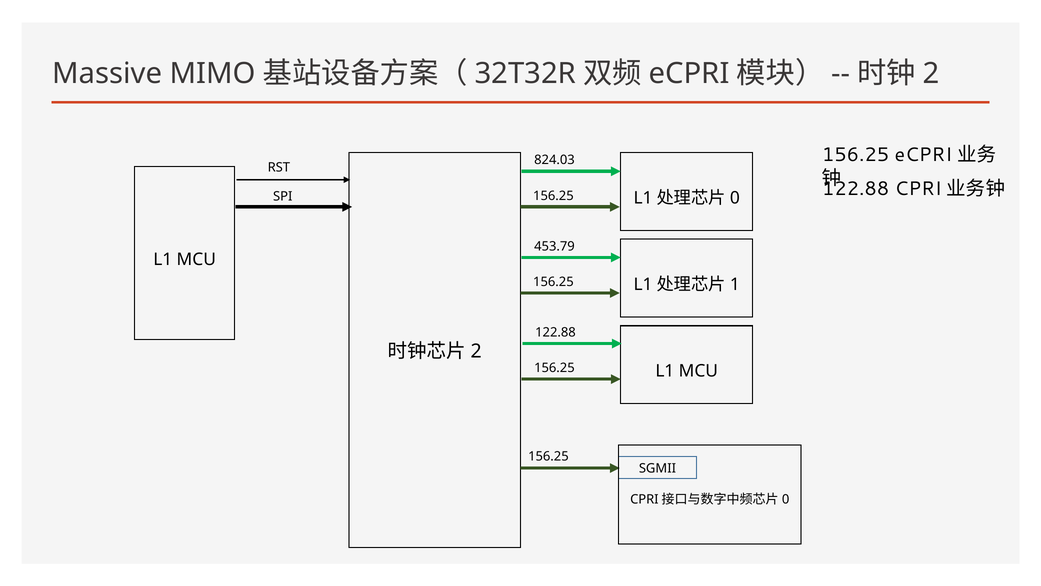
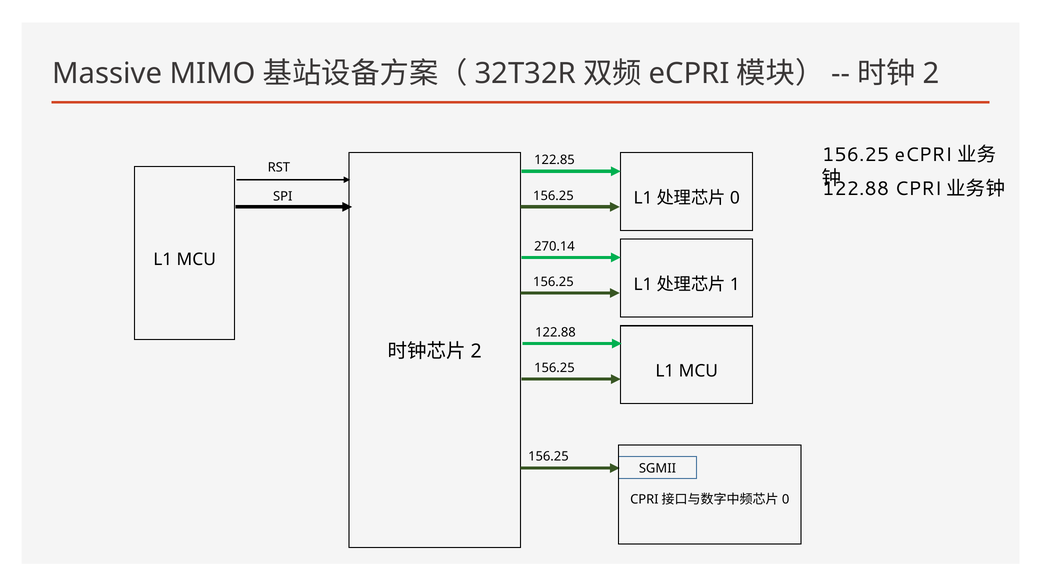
824.03: 824.03 -> 122.85 (554, 160)
453.79: 453.79 -> 270.14 (554, 246)
